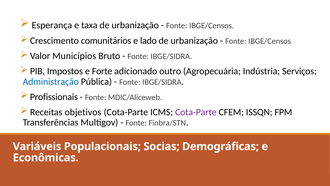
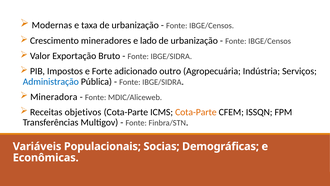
Esperança: Esperança -> Modernas (52, 25)
comunitários: comunitários -> mineradores (106, 41)
Municípios: Municípios -> Exportação (74, 56)
Profissionais: Profissionais -> Mineradora (54, 97)
Cota-Parte colour: purple -> orange (196, 112)
